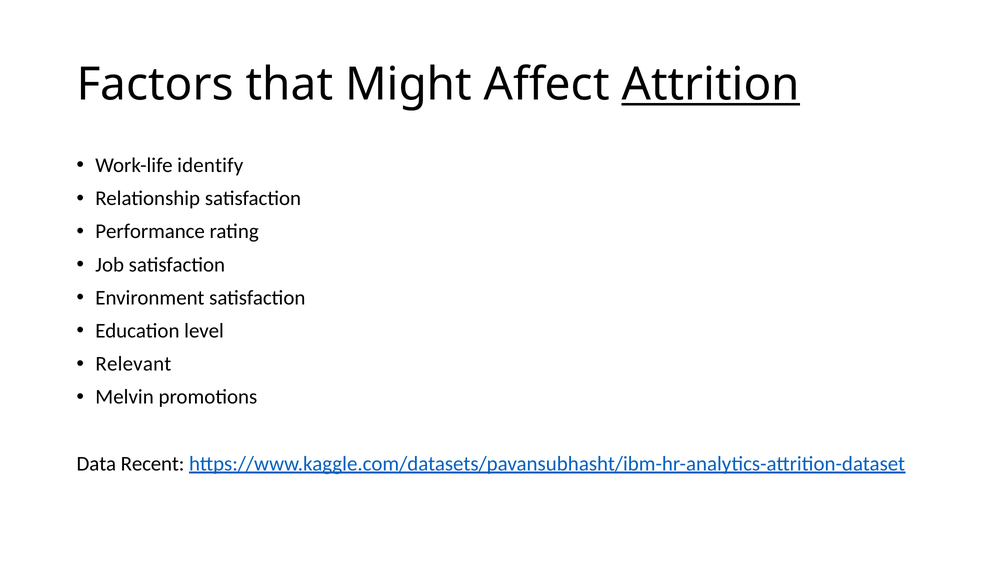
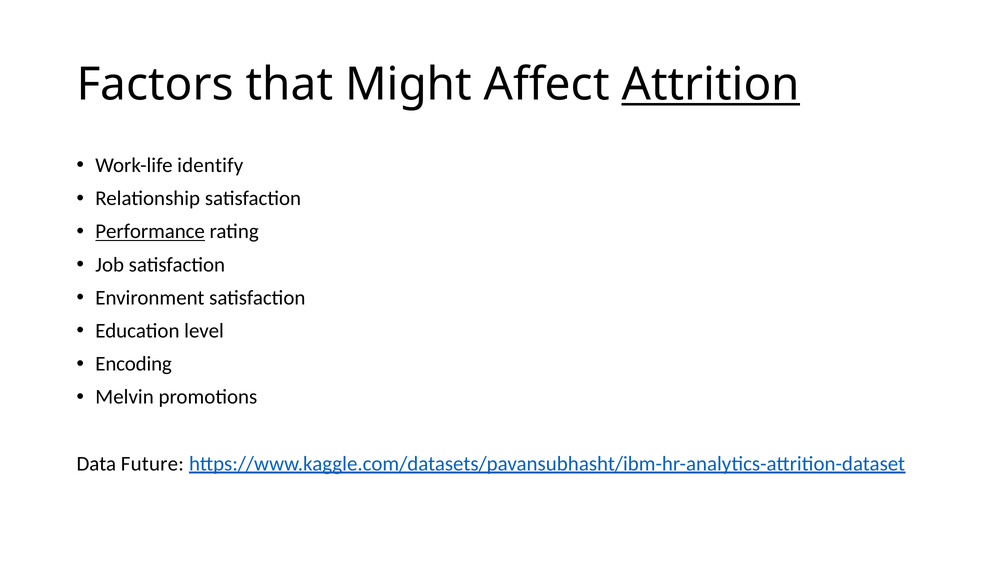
Performance underline: none -> present (150, 231)
Relevant: Relevant -> Encoding (134, 364)
Recent: Recent -> Future (152, 463)
